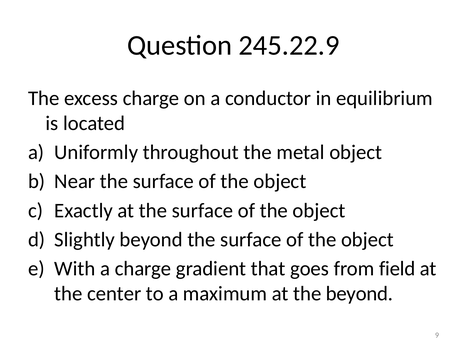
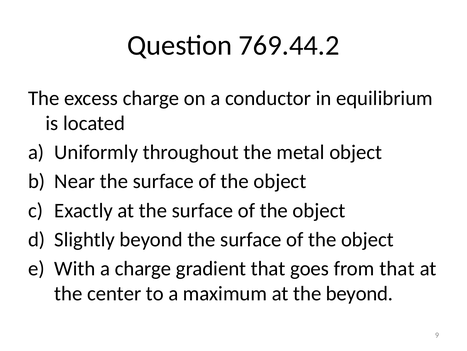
245.22.9: 245.22.9 -> 769.44.2 (289, 45)
from field: field -> that (397, 268)
